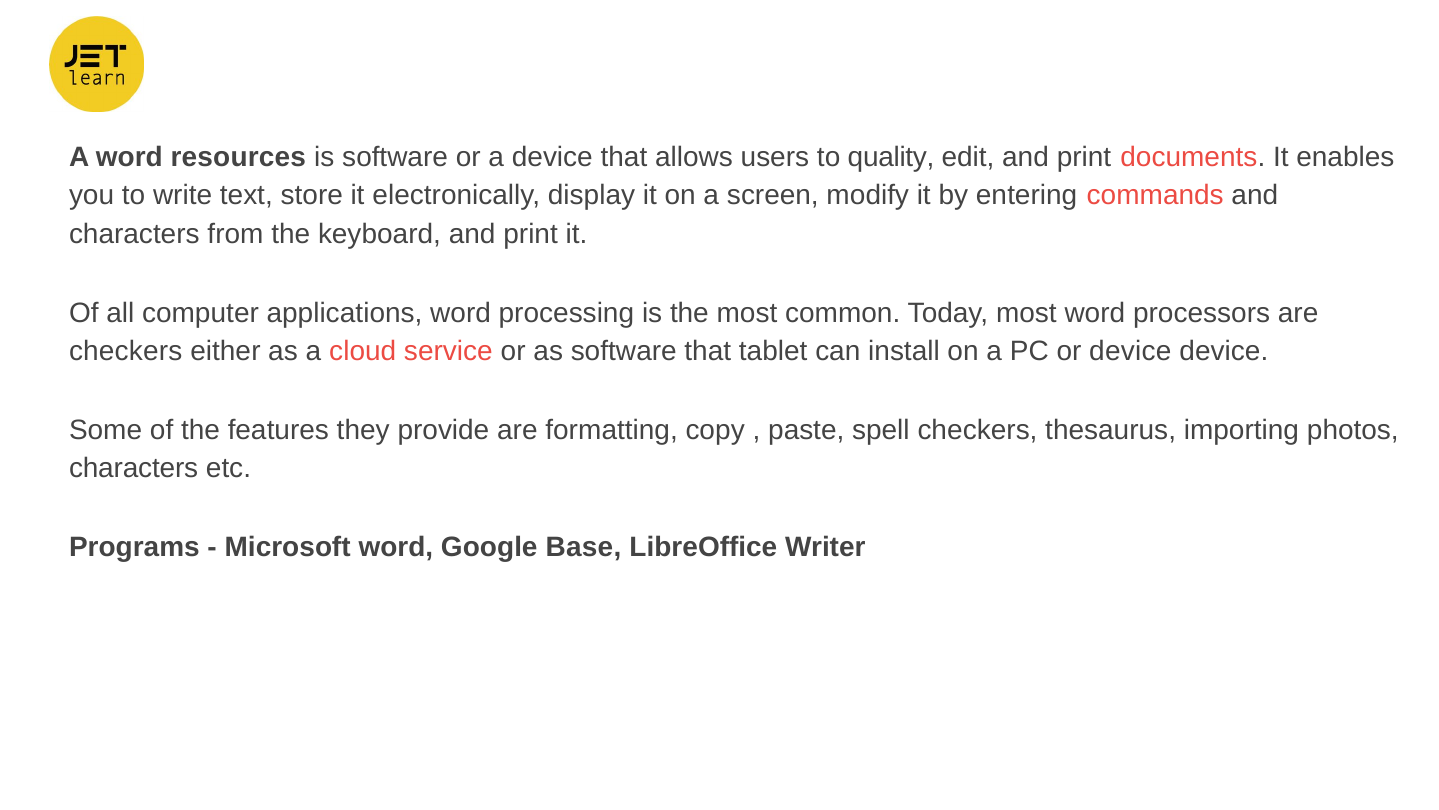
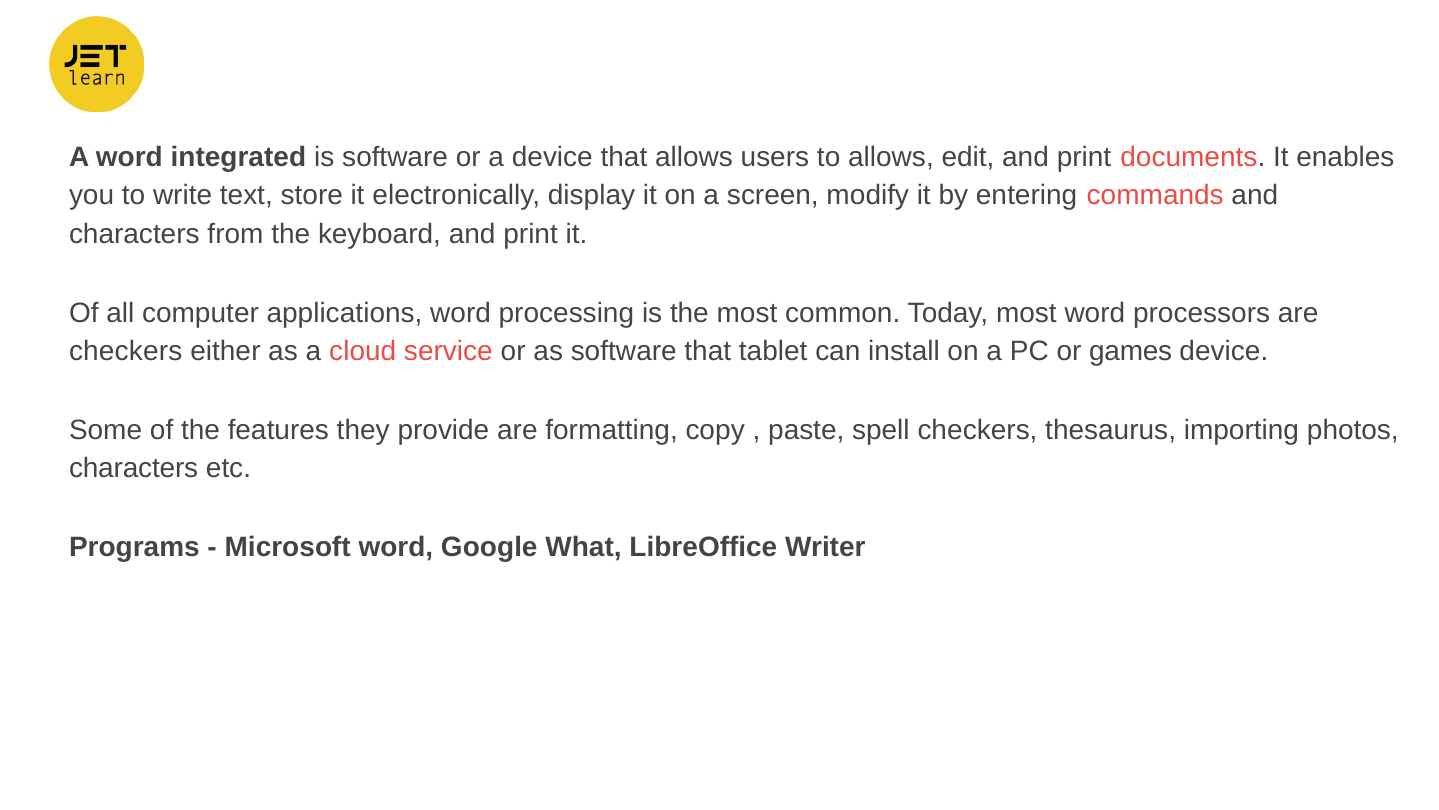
resources: resources -> integrated (238, 157)
to quality: quality -> allows (891, 157)
or device: device -> games (1131, 351)
Base: Base -> What (584, 547)
